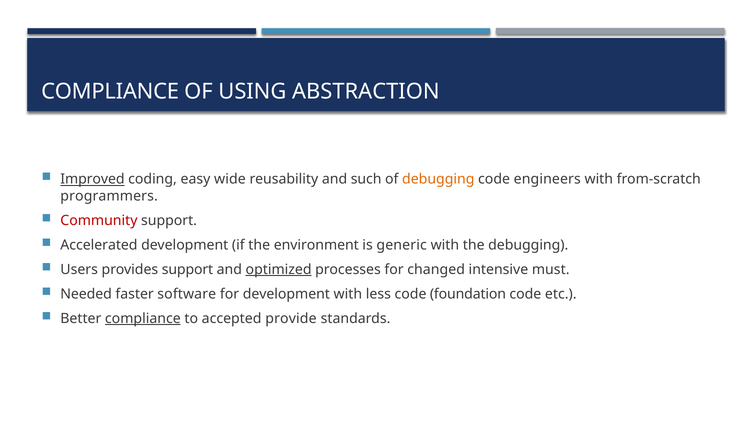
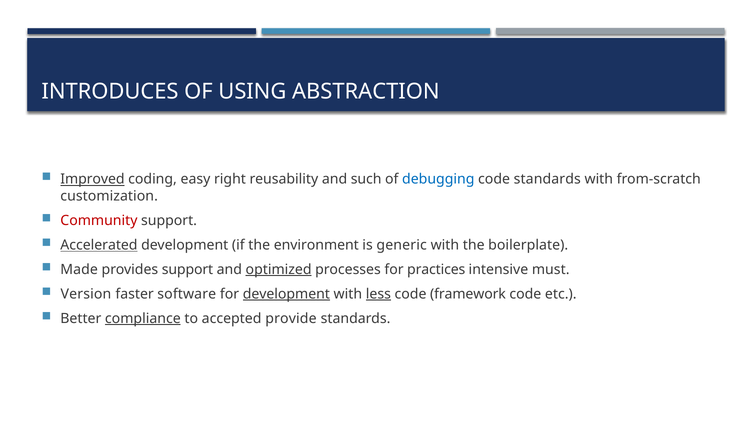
COMPLIANCE: COMPLIANCE -> INTRODUCES (110, 91)
wide: wide -> right (230, 179)
debugging colour: orange -> blue (438, 179)
code engineers: engineers -> standards (547, 179)
programmers: programmers -> customization (109, 196)
Accelerated underline: none -> present (99, 245)
the debugging: debugging -> boilerplate (528, 245)
Users: Users -> Made (79, 270)
changed: changed -> practices (436, 270)
Needed: Needed -> Version (86, 294)
development underline: none -> present (286, 294)
less underline: none -> present (378, 294)
foundation: foundation -> framework (468, 294)
